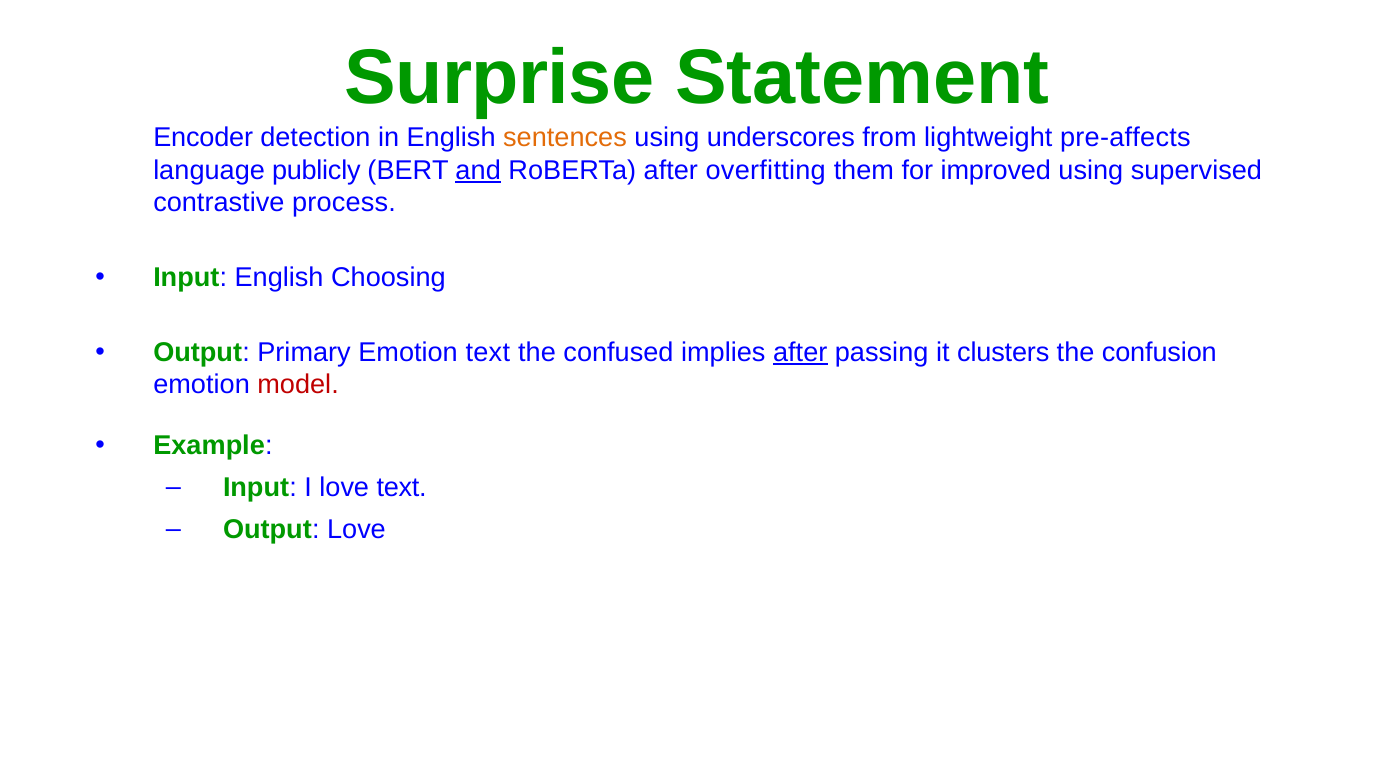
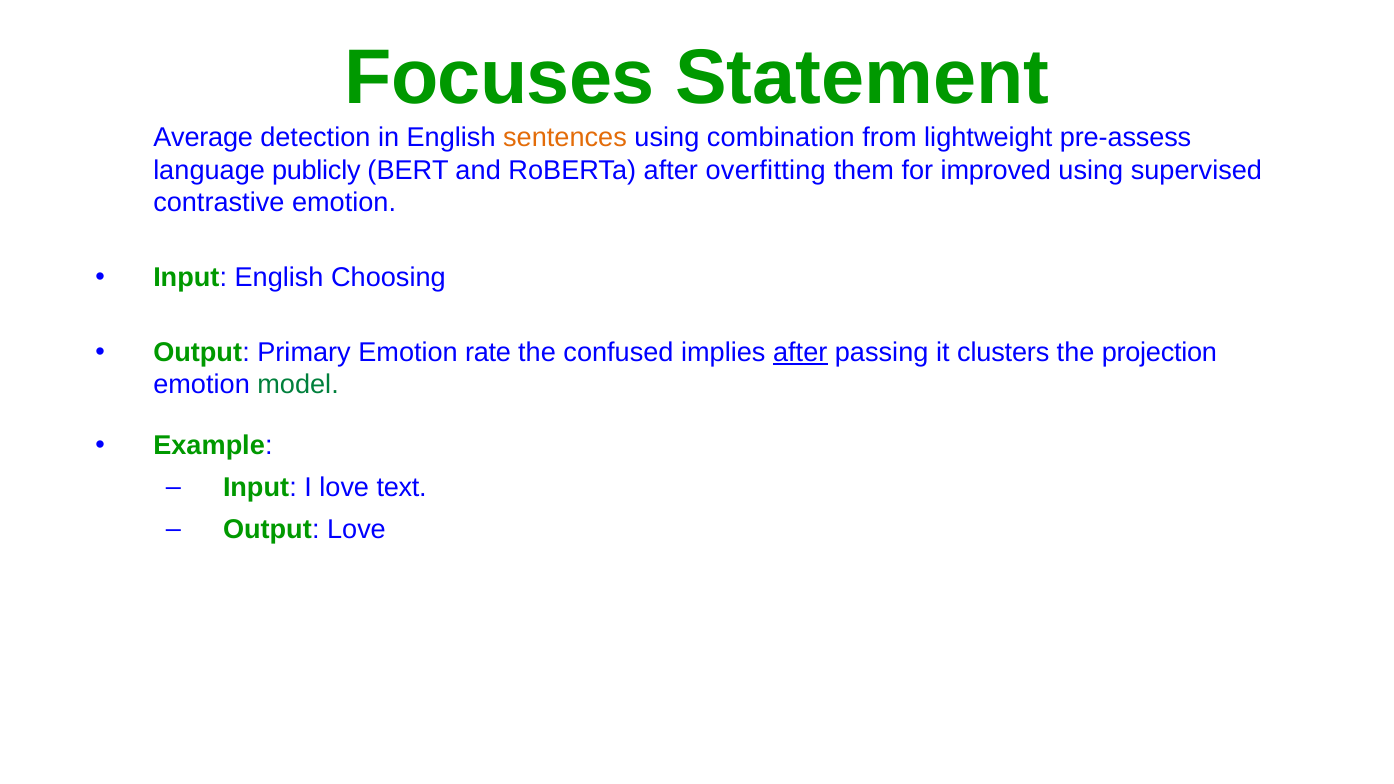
Surprise: Surprise -> Focuses (500, 78)
Encoder: Encoder -> Average (203, 138)
underscores: underscores -> combination (781, 138)
pre-affects: pre-affects -> pre-assess (1126, 138)
and underline: present -> none (478, 171)
contrastive process: process -> emotion (344, 203)
Emotion text: text -> rate (488, 353)
confusion: confusion -> projection (1159, 353)
model colour: red -> green (298, 385)
